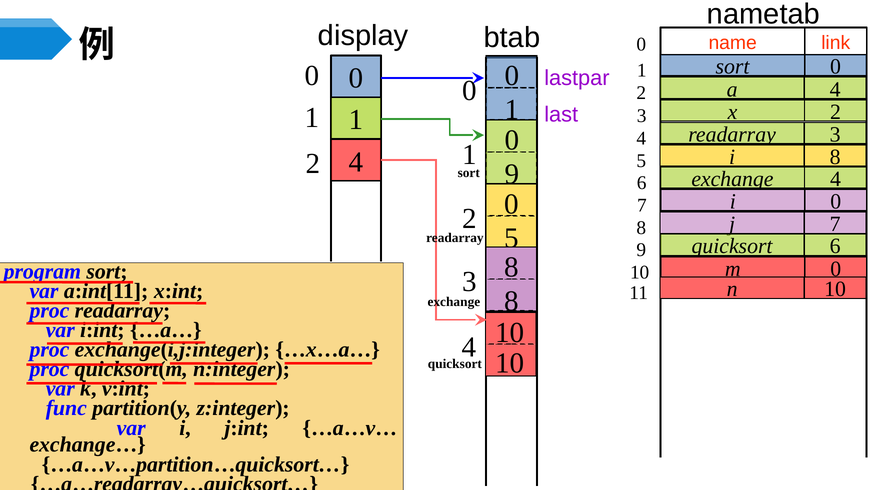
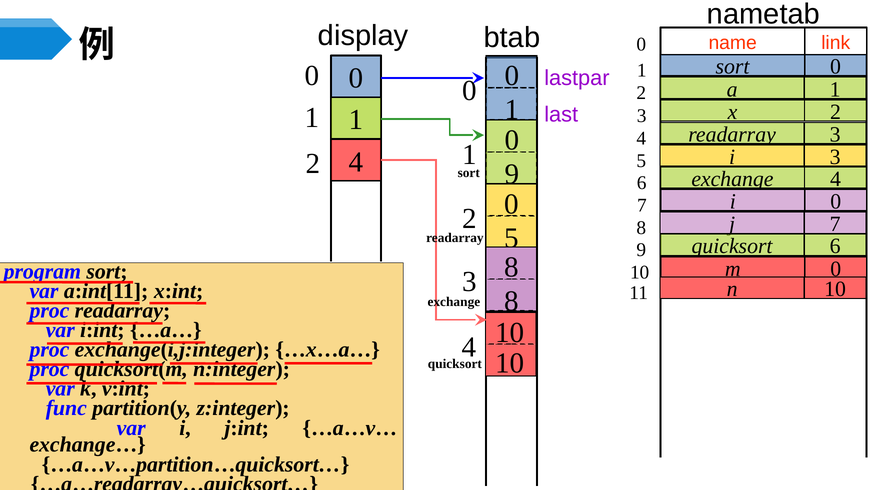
4: 4 -> 1 (835, 89)
5 8: 8 -> 3 (835, 157)
